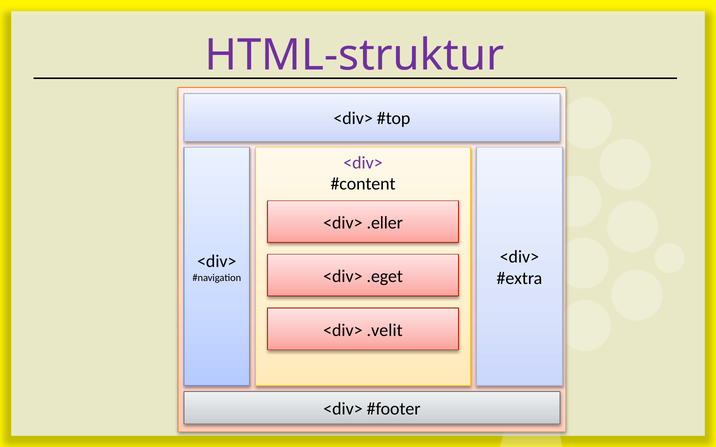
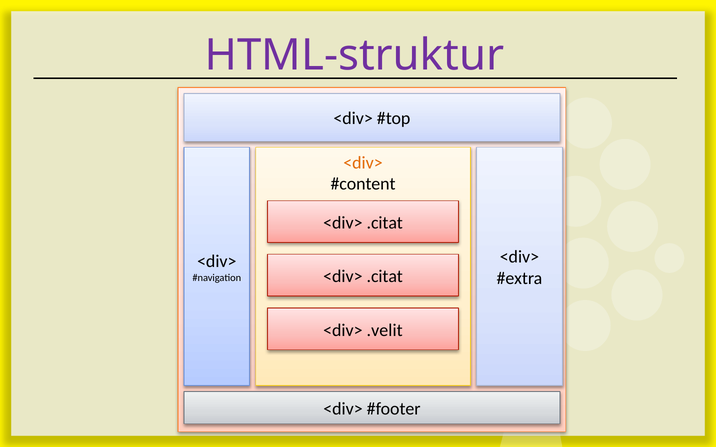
<div> colour: purple -> orange (363, 163)
.eller: .eller -> .citat (385, 223)
.eget: .eget -> .citat (385, 277)
